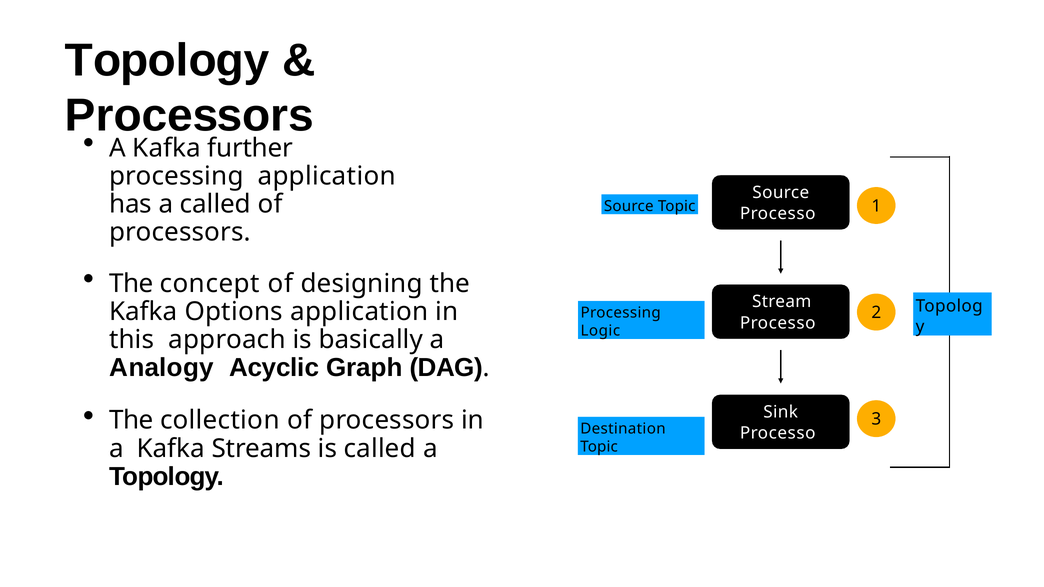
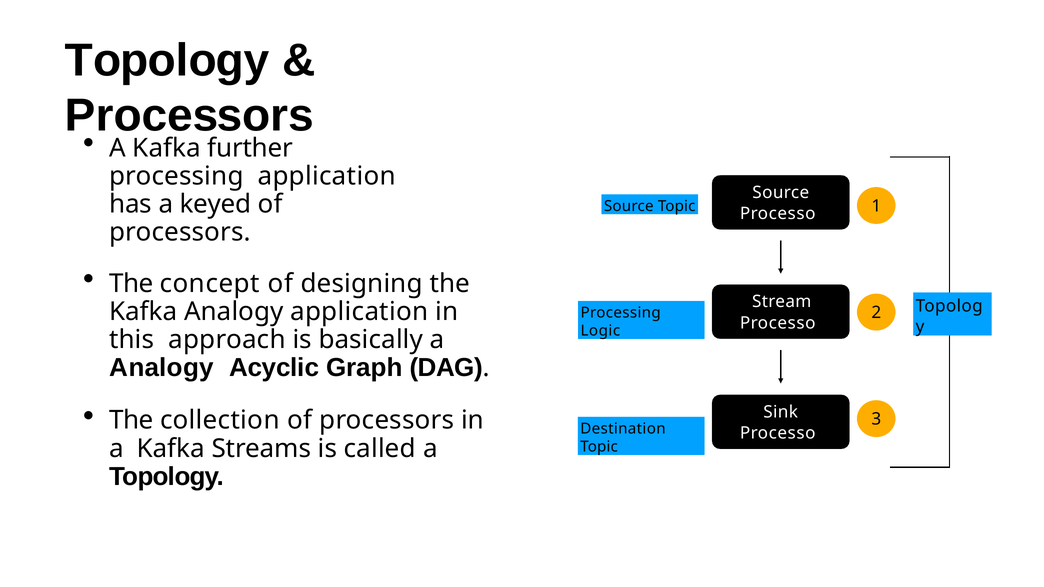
a called: called -> keyed (216, 204)
Kafka Options: Options -> Analogy (234, 312)
